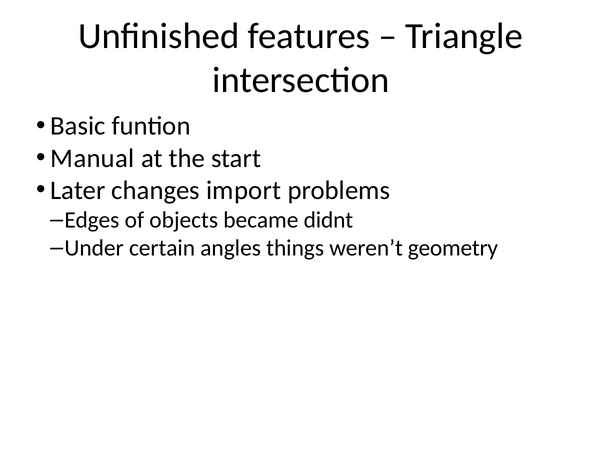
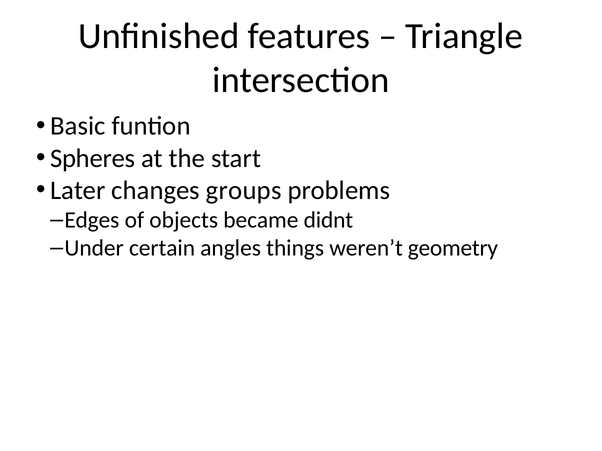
Manual: Manual -> Spheres (93, 158)
import: import -> groups (244, 190)
